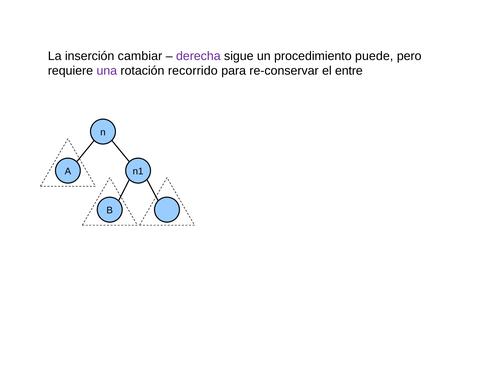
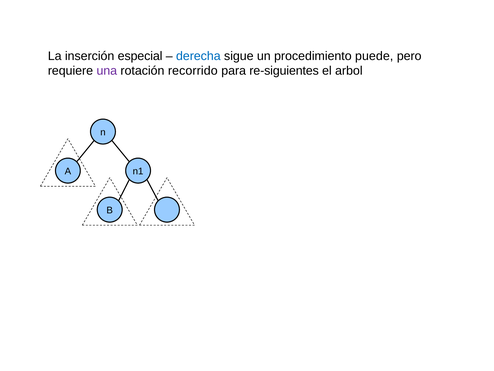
cambiar: cambiar -> especial (140, 56)
derecha colour: purple -> blue (198, 56)
re-conservar: re-conservar -> re-siguientes (284, 71)
entre: entre -> arbol (349, 71)
